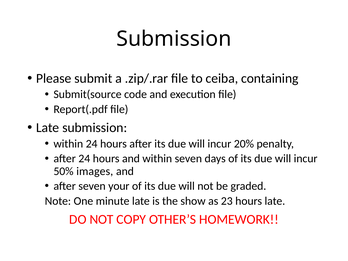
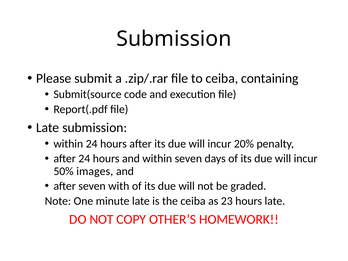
your: your -> with (119, 186)
the show: show -> ceiba (193, 201)
